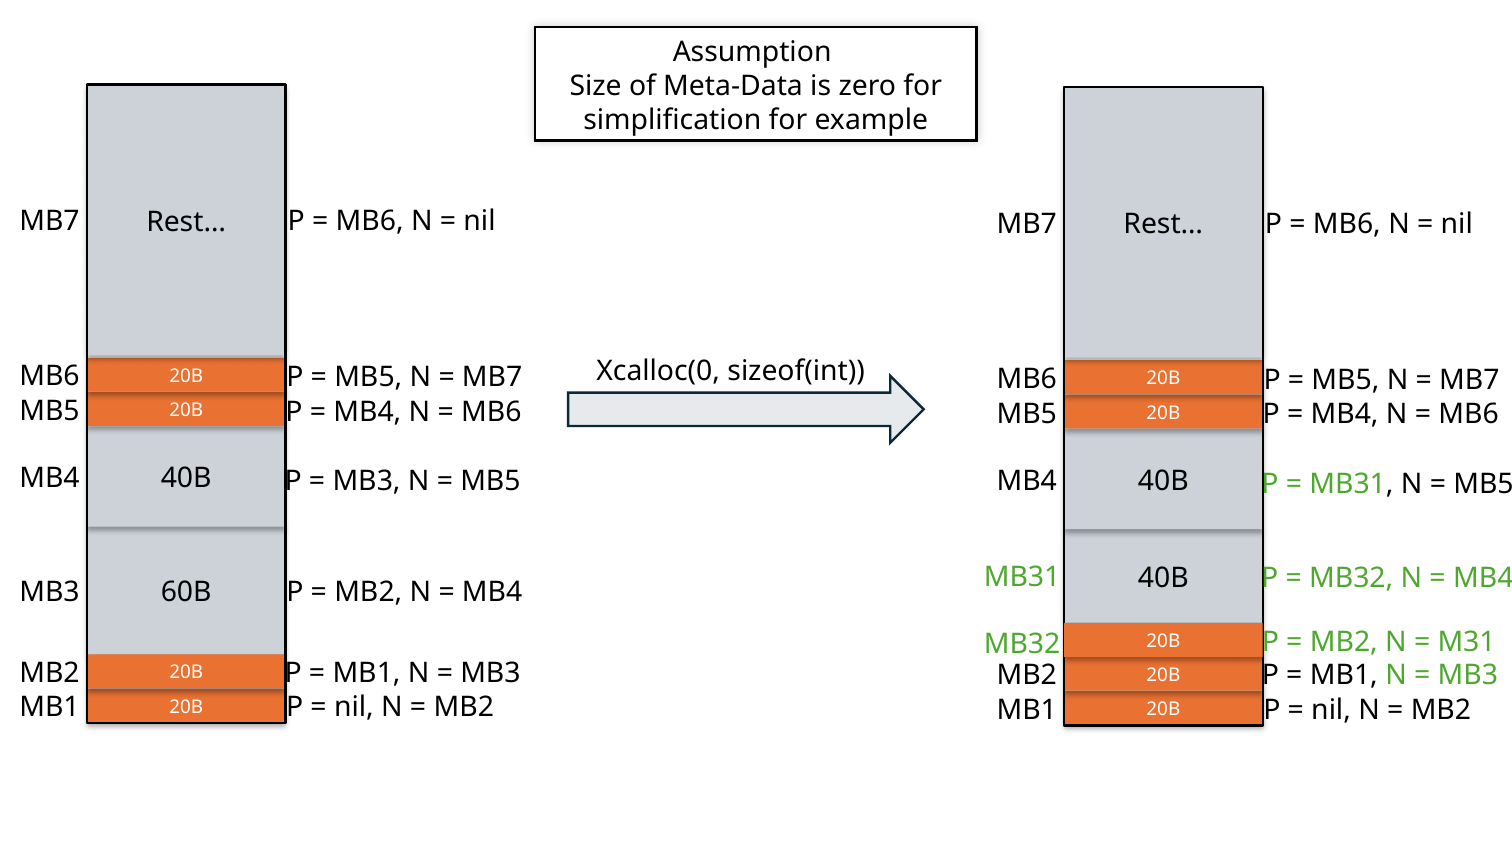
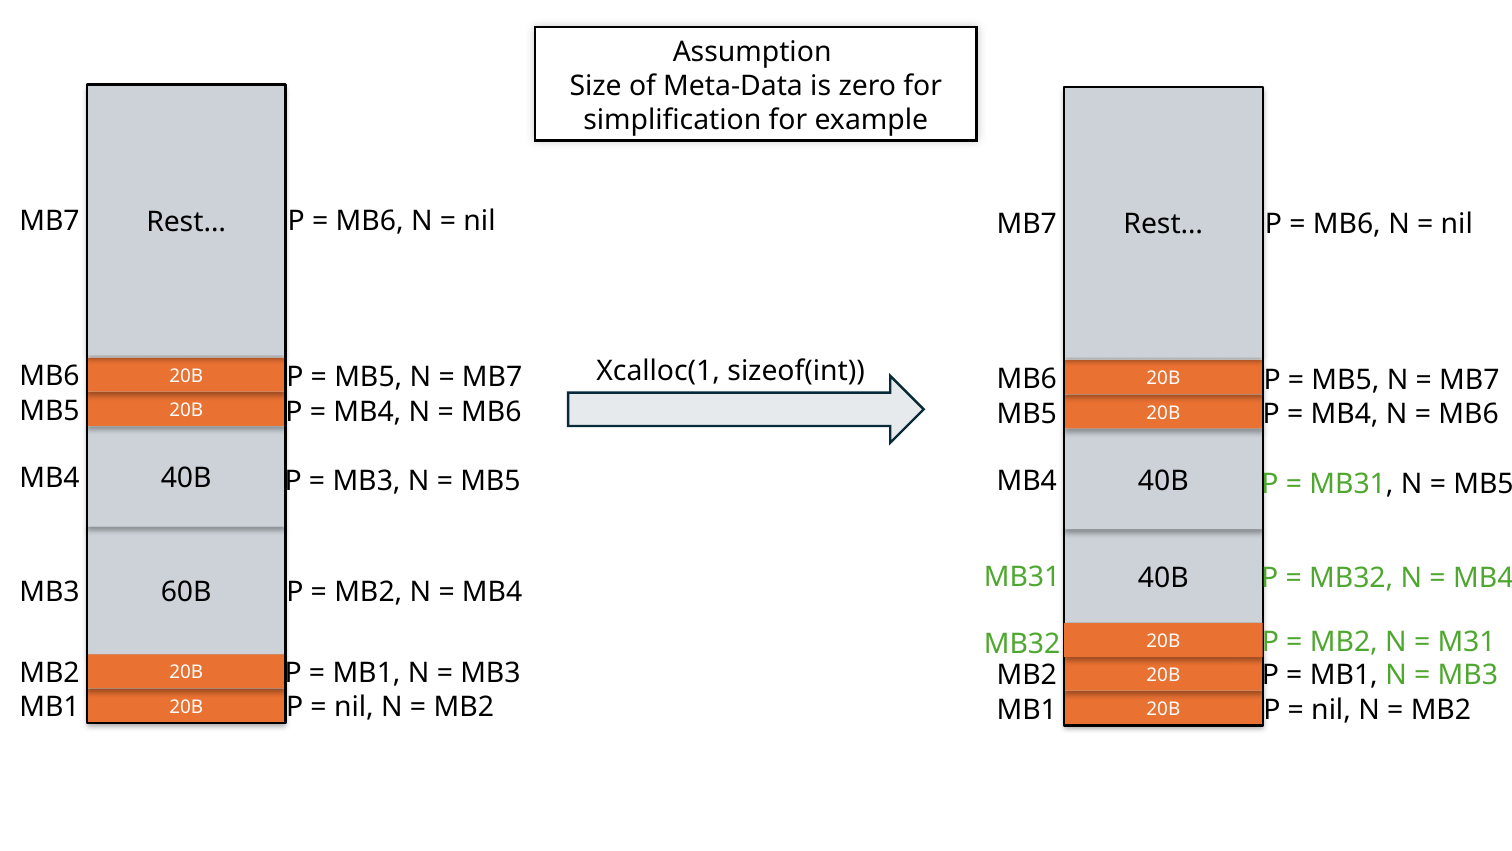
Xcalloc(0: Xcalloc(0 -> Xcalloc(1 (658, 371)
